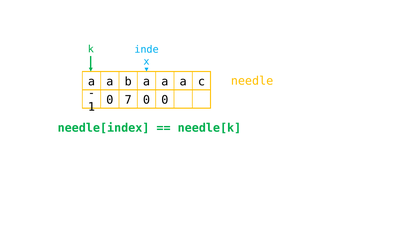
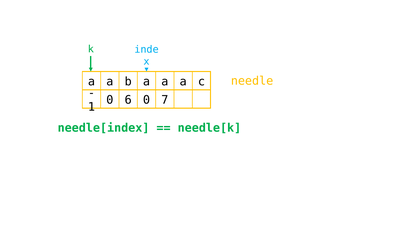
7: 7 -> 6 (128, 100)
0 0: 0 -> 7 (165, 100)
